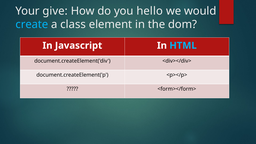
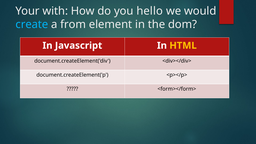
give: give -> with (55, 11)
class: class -> from (73, 24)
HTML colour: light blue -> yellow (183, 46)
